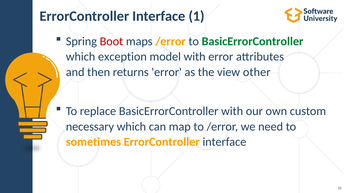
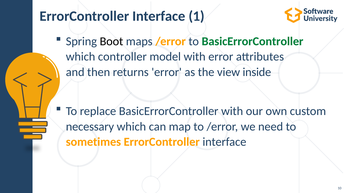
Boot colour: red -> black (111, 42)
exception: exception -> controller (122, 57)
other: other -> inside (257, 72)
